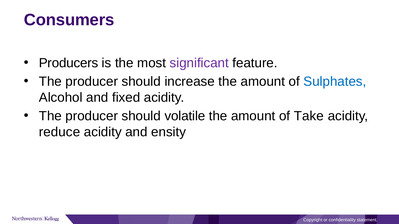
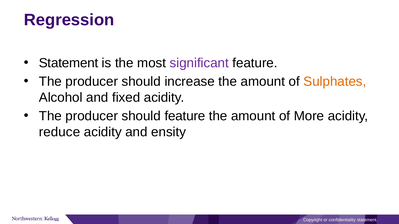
Consumers: Consumers -> Regression (69, 20)
Producers: Producers -> Statement (69, 63)
Sulphates colour: blue -> orange (335, 82)
should volatile: volatile -> feature (185, 116)
Take: Take -> More (309, 116)
